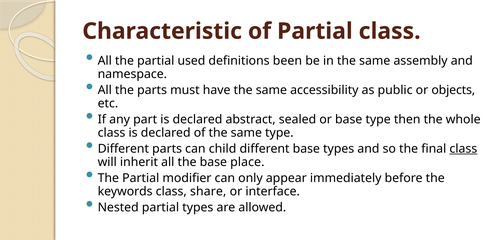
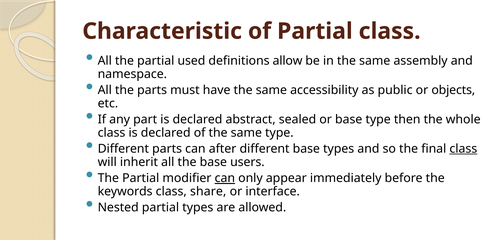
been: been -> allow (288, 61)
child: child -> after (223, 149)
place: place -> users (247, 162)
can underline: none -> present (225, 178)
